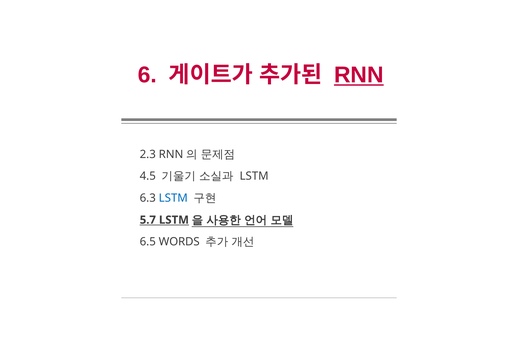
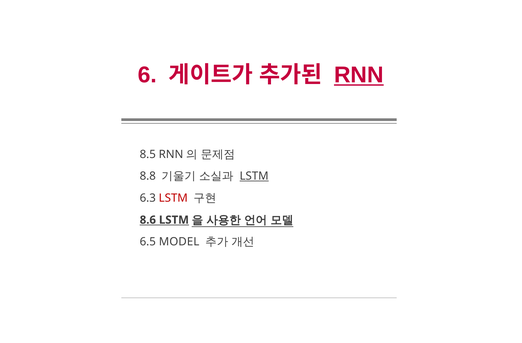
2.3: 2.3 -> 8.5 (148, 154)
4.5: 4.5 -> 8.8 (148, 176)
LSTM underline: none -> present (254, 176)
LSTM colour: blue -> red (173, 198)
5.7: 5.7 -> 8.6 (148, 220)
WORDS: WORDS -> MODEL (179, 242)
